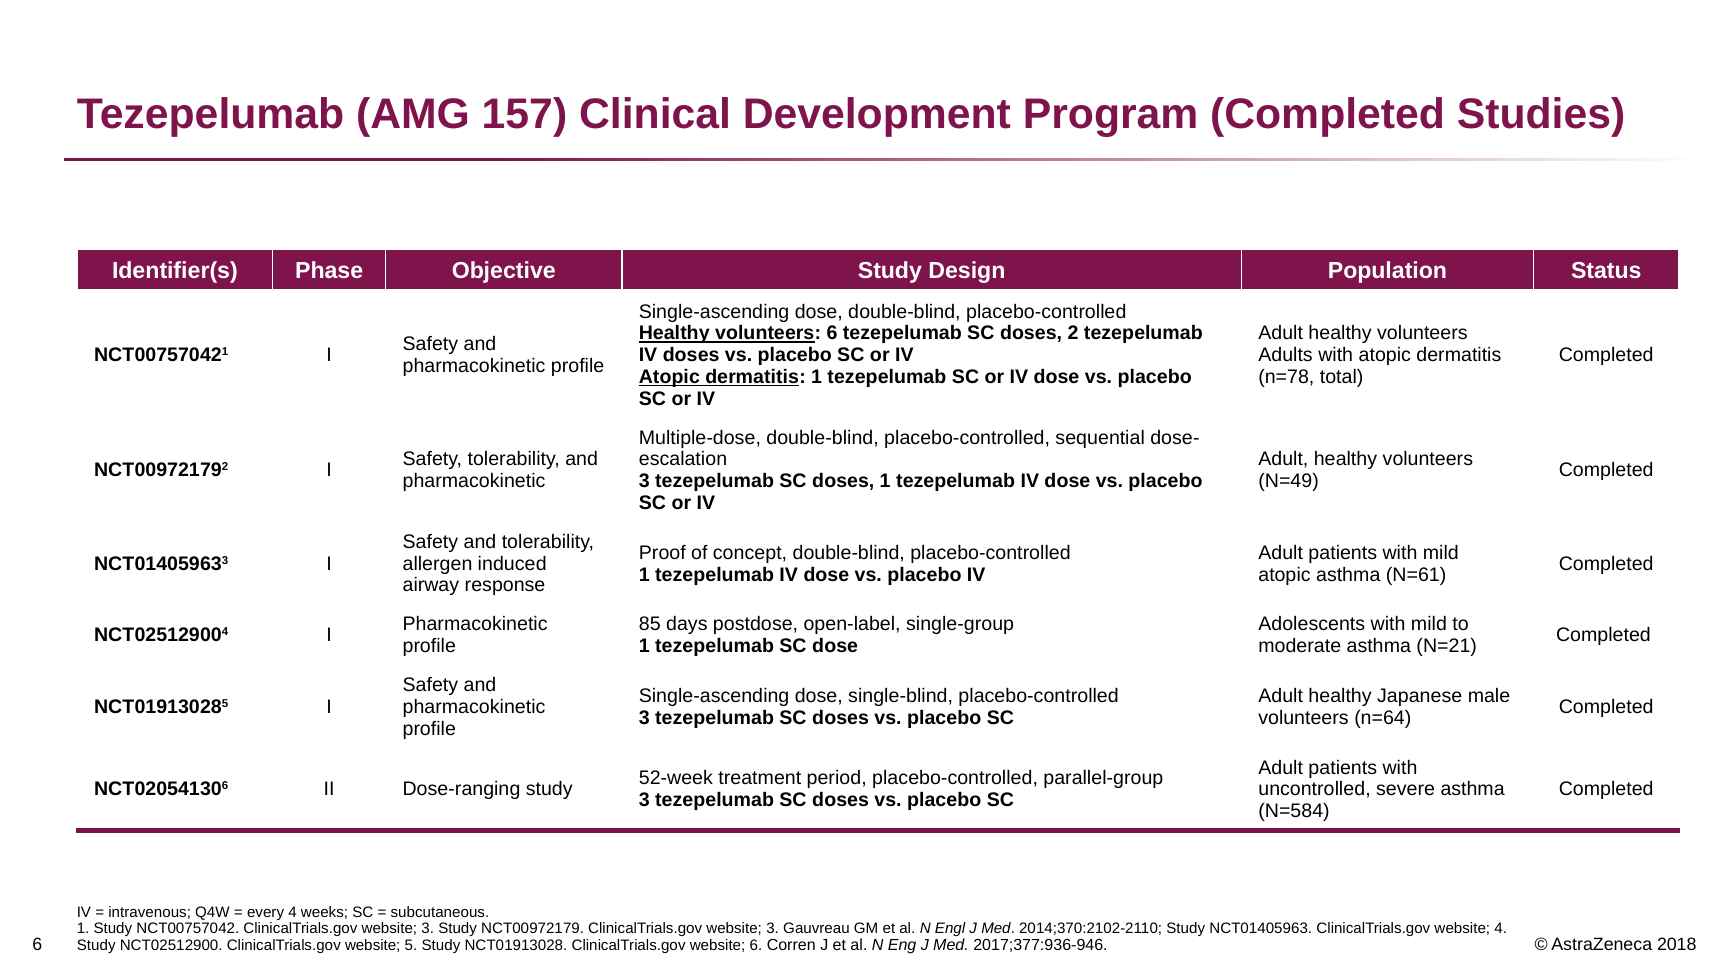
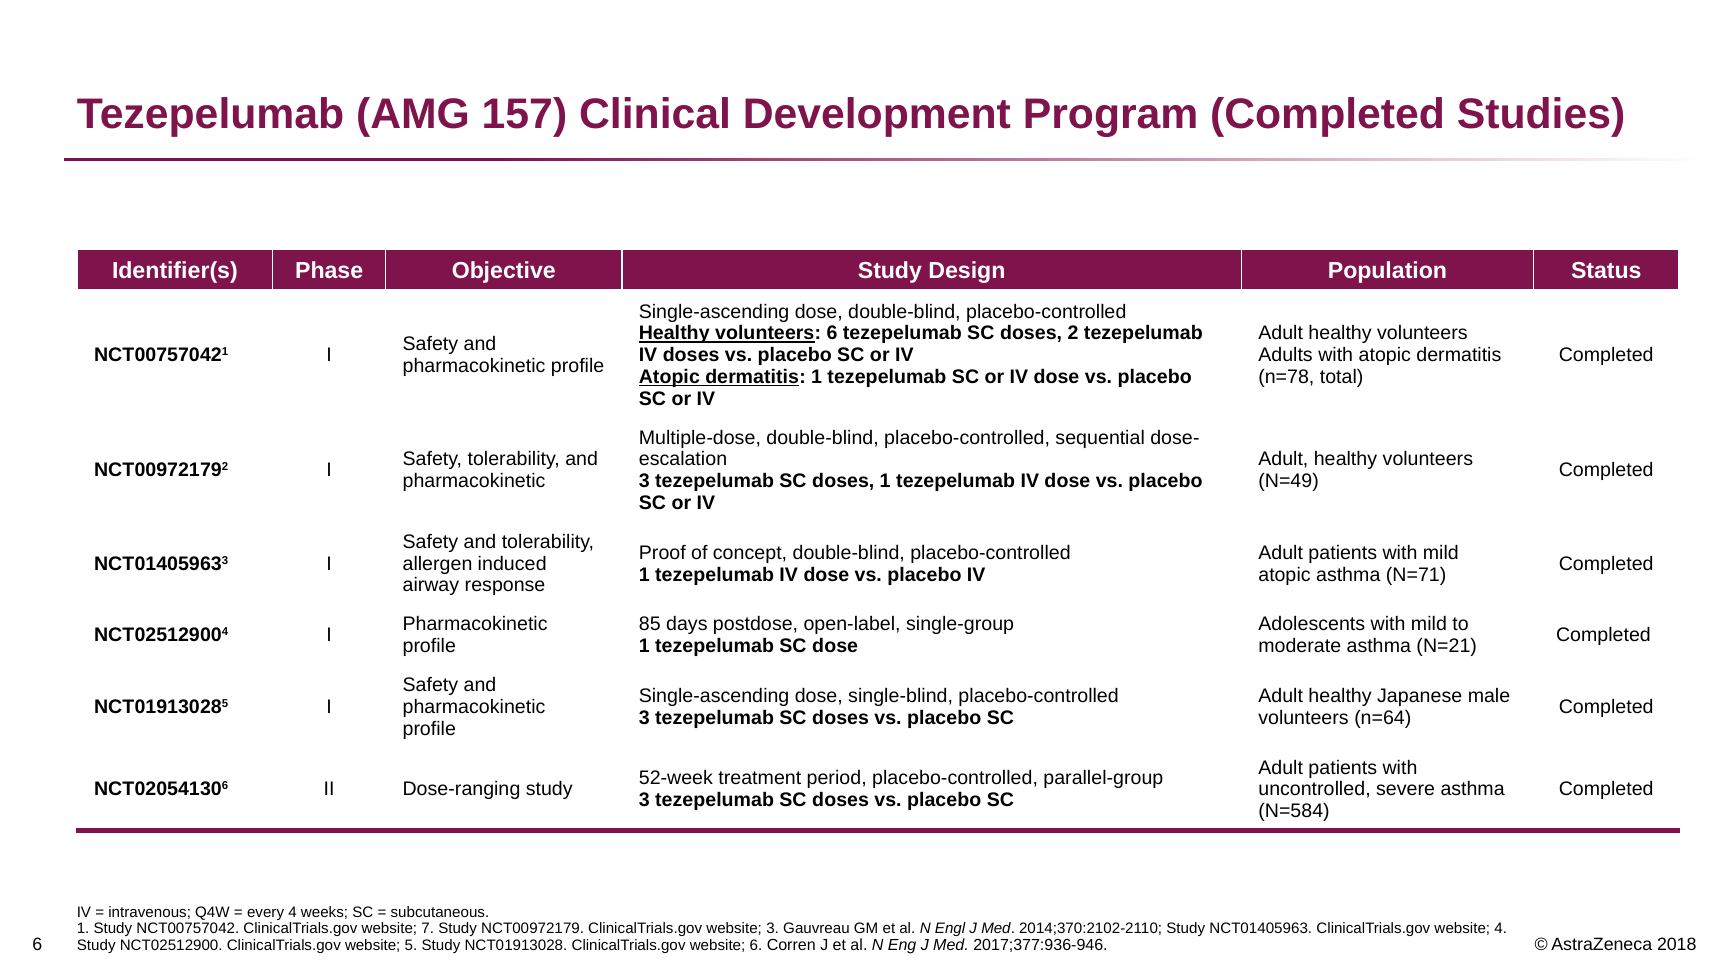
N=61: N=61 -> N=71 (1416, 575)
NCT00757042 ClinicalTrials.gov website 3: 3 -> 7 (428, 929)
